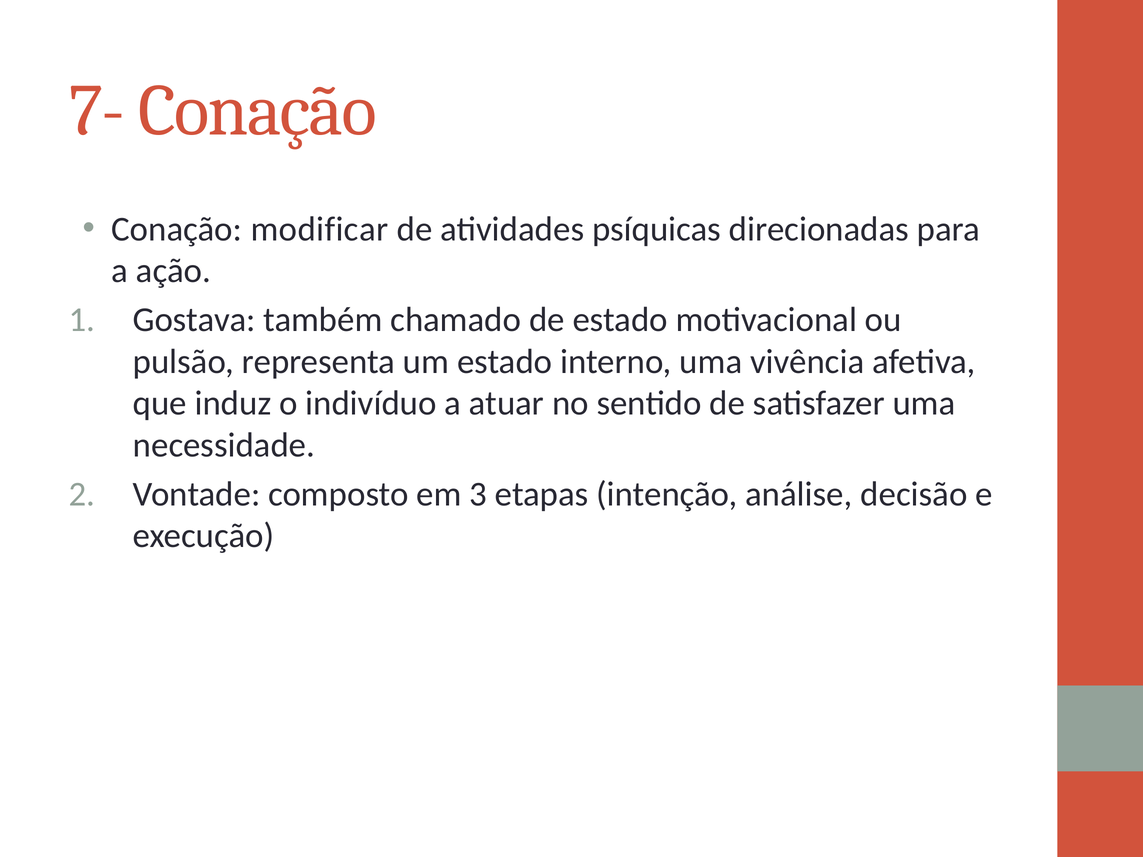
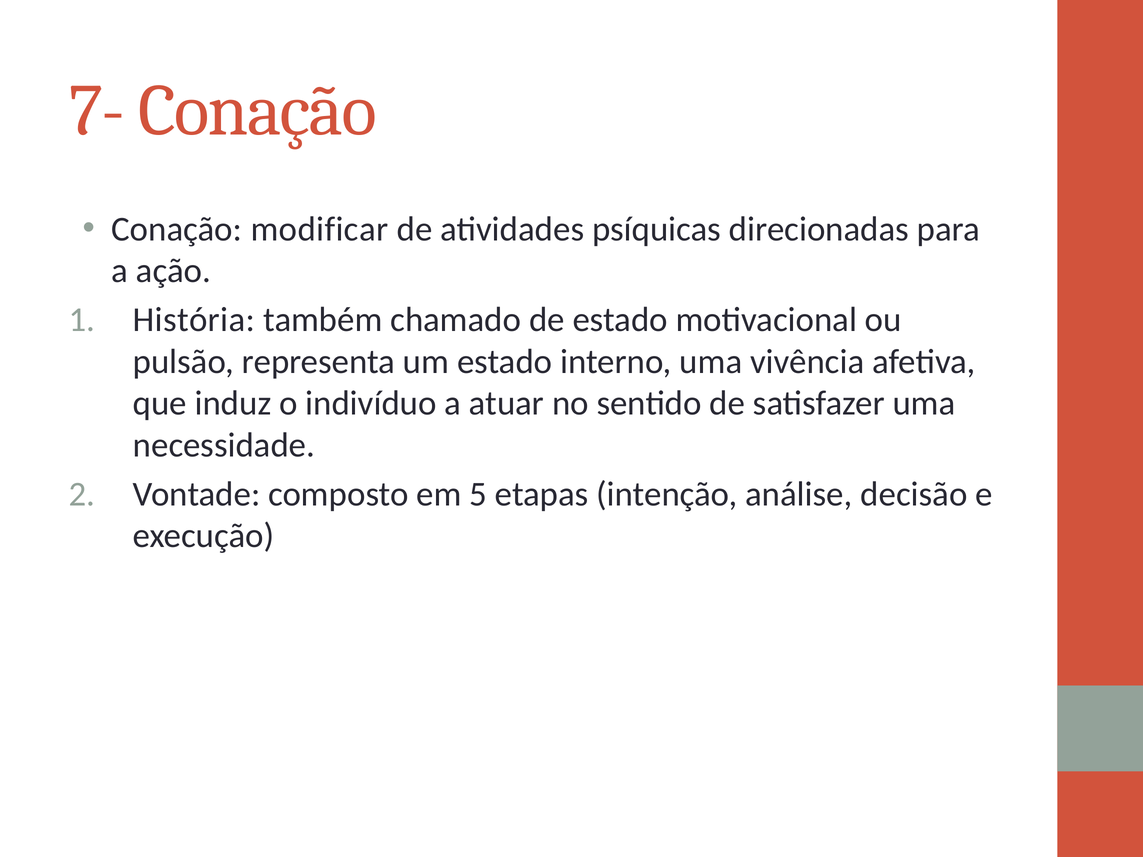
Gostava: Gostava -> História (194, 320)
3: 3 -> 5 (478, 494)
